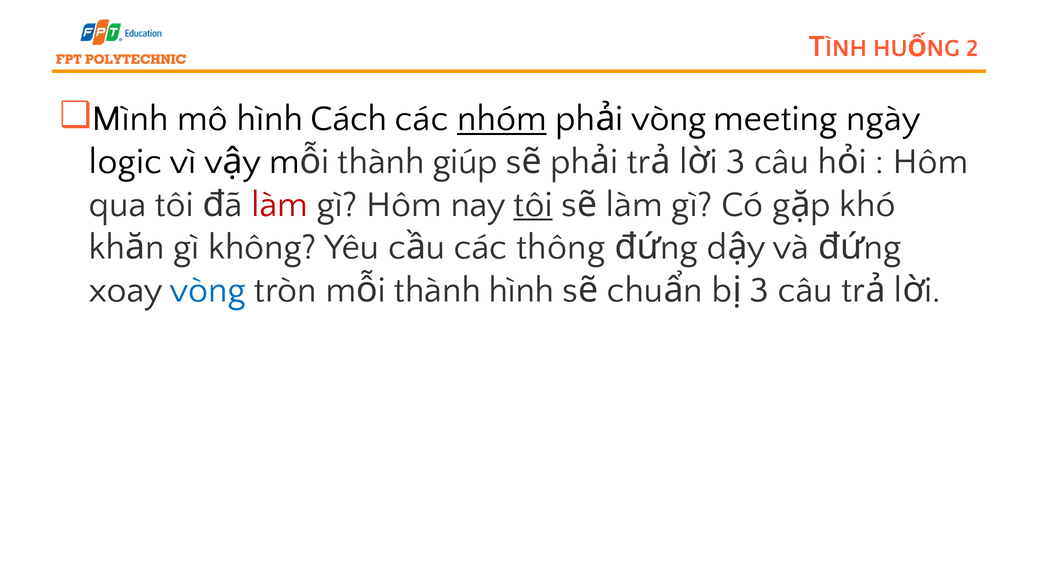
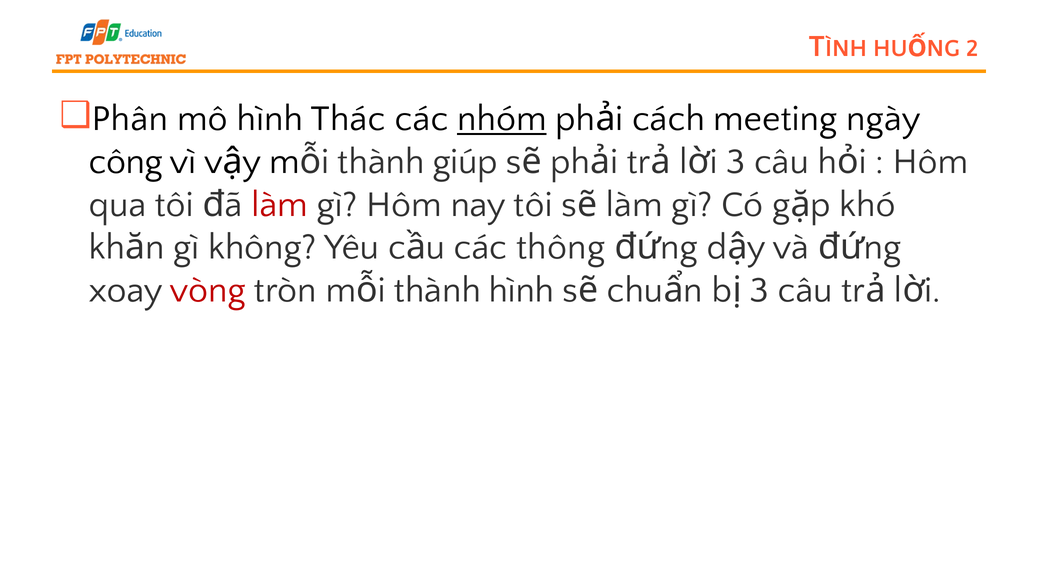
Mình: Mình -> Phân (130, 119)
Cách: Cách -> Thác (348, 119)
vòng: vòng -> cách (669, 119)
logic: logic -> công (126, 161)
tôi underline: present -> none (533, 204)
vòng colour: blue -> red (208, 290)
